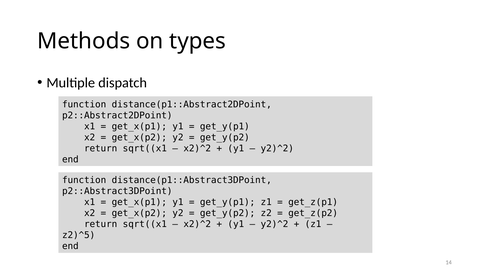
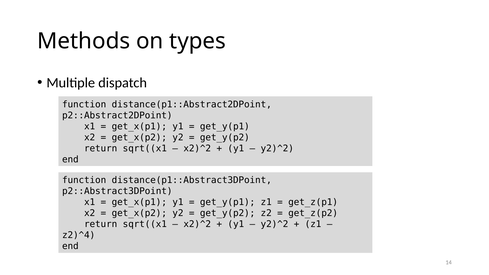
z2)^5: z2)^5 -> z2)^4 (79, 235)
